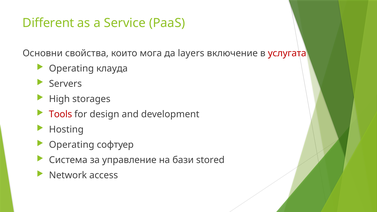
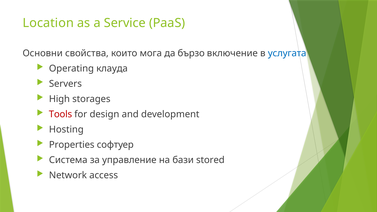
Different: Different -> Location (48, 23)
layers: layers -> бързо (191, 53)
услугата colour: red -> blue (287, 53)
Operating: Operating -> Properties (72, 145)
